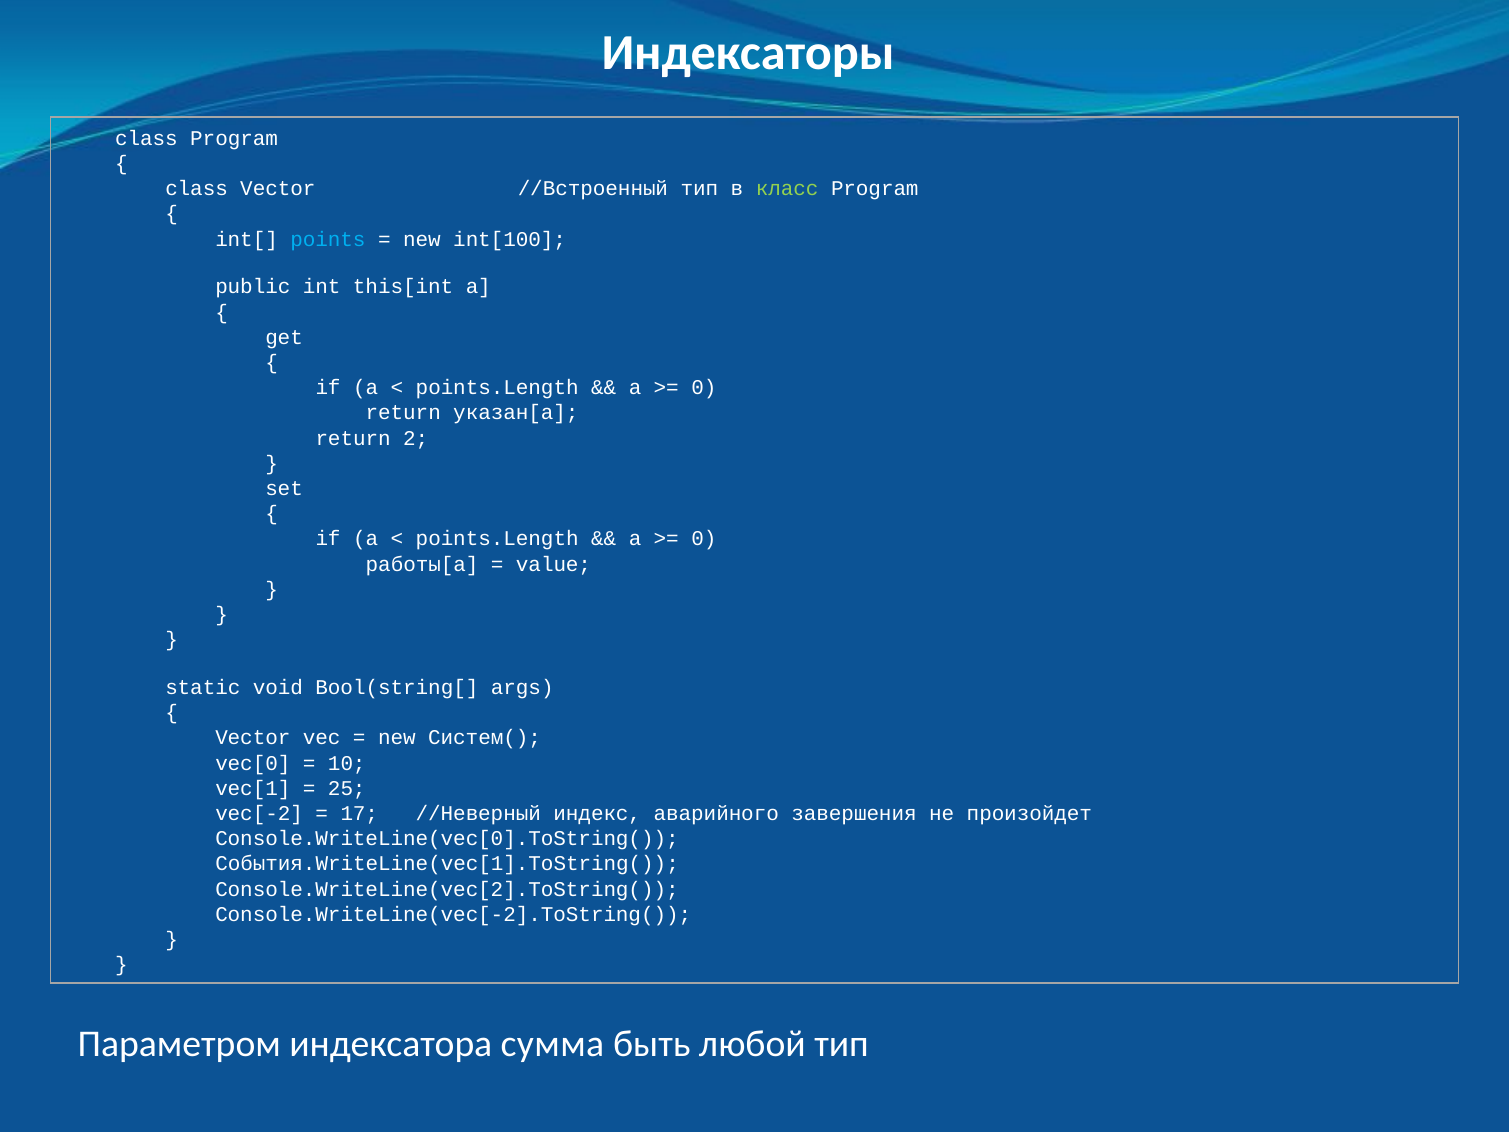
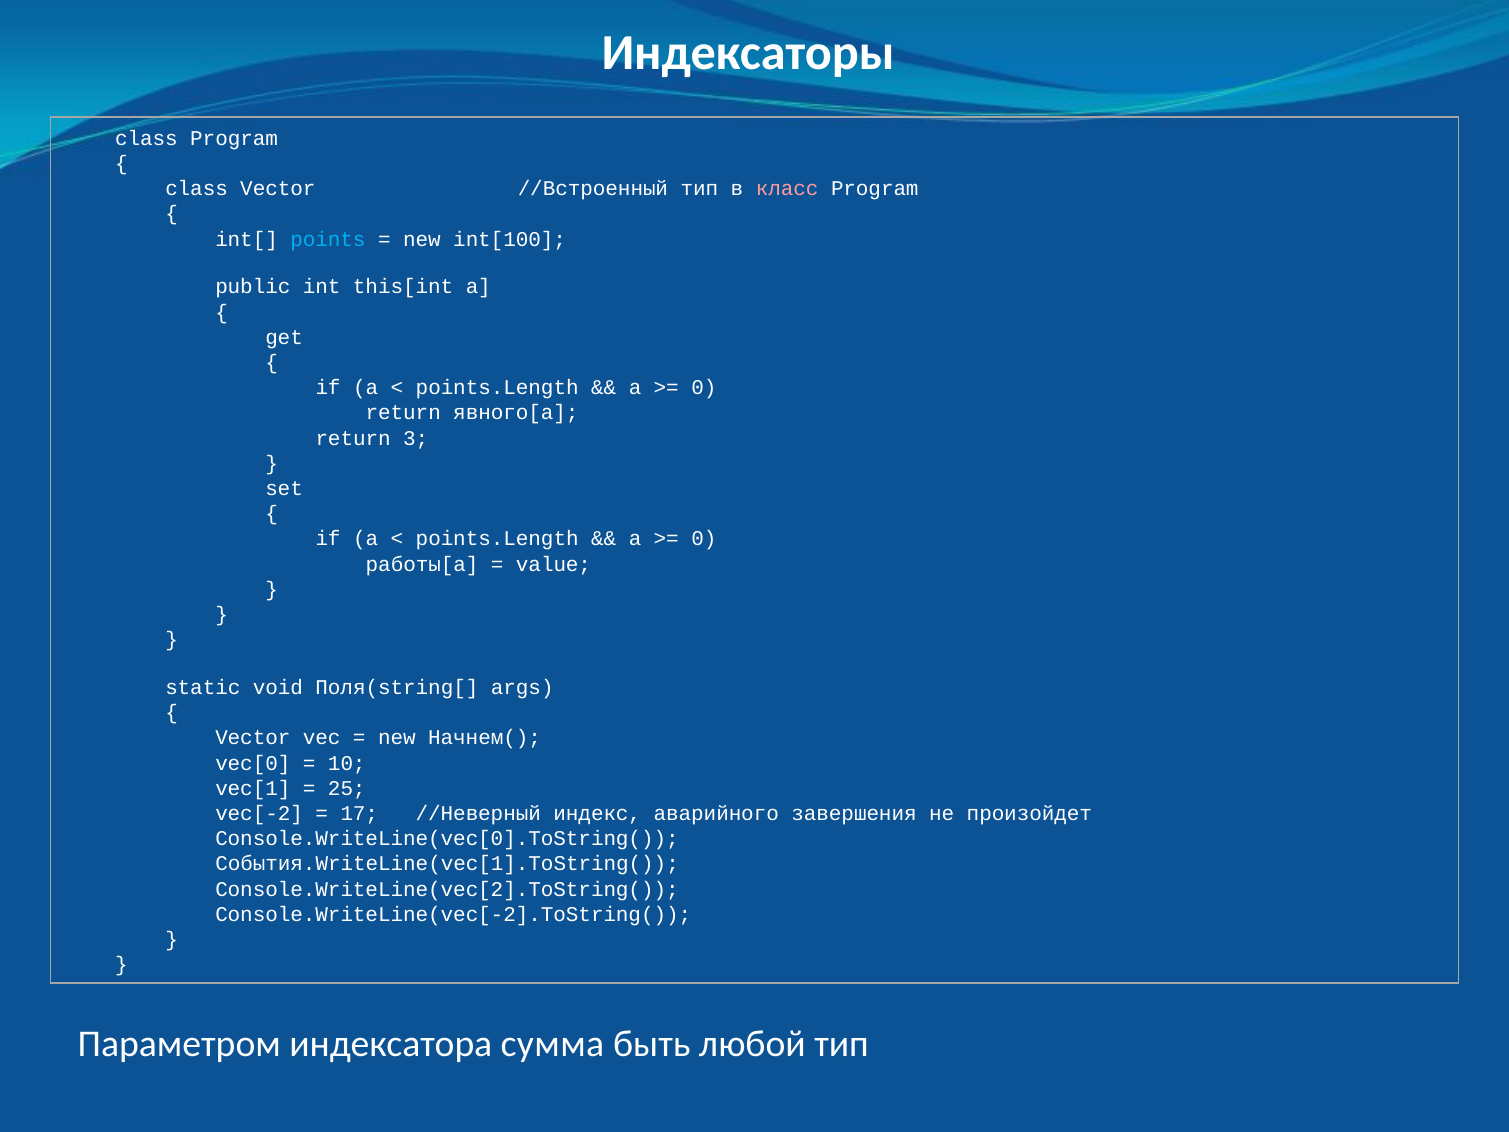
класс colour: light green -> pink (787, 189)
указан[a: указан[a -> явного[a (516, 413)
2: 2 -> 3 (416, 438)
Bool(string[: Bool(string[ -> Поля(string[ (397, 687)
Систем(: Систем( -> Начнем( (485, 738)
